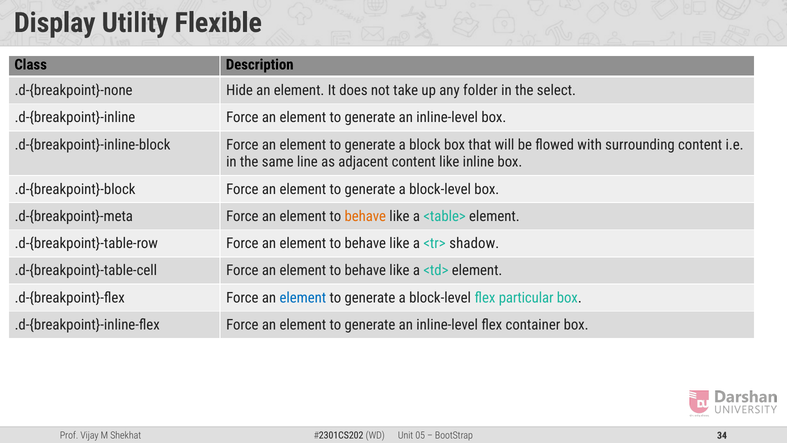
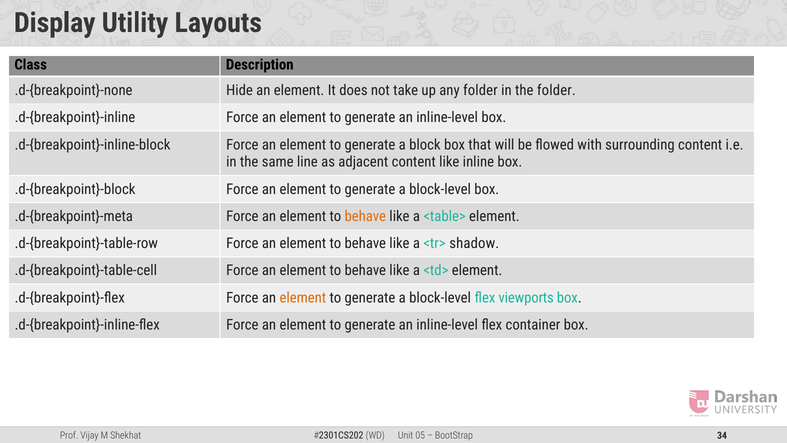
Flexible: Flexible -> Layouts (218, 23)
the select: select -> folder (556, 90)
element colour: blue -> orange (303, 298)
particular: particular -> viewports (526, 298)
